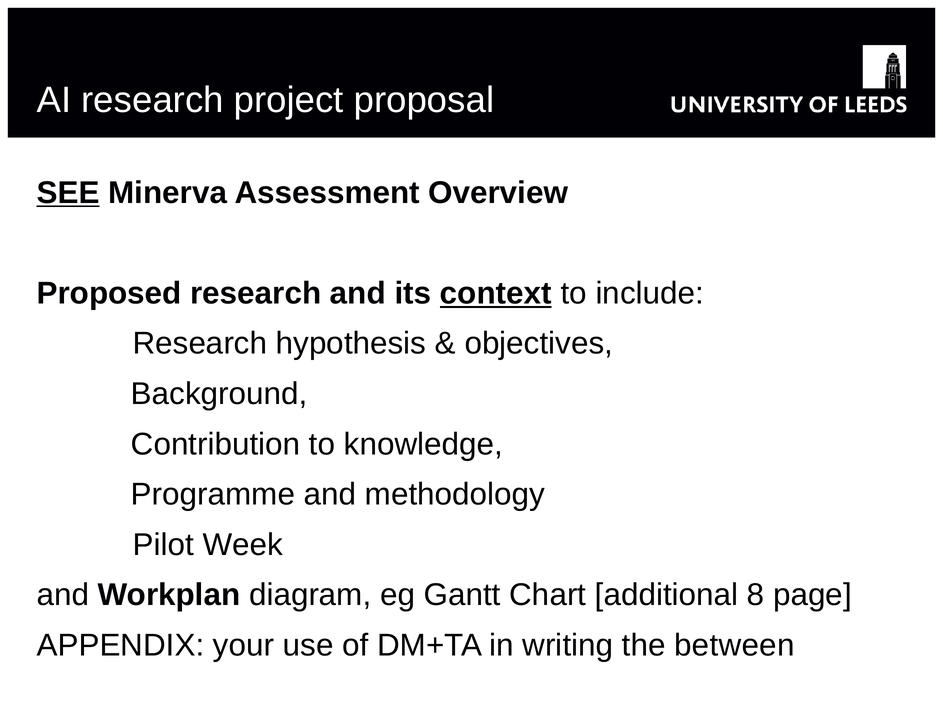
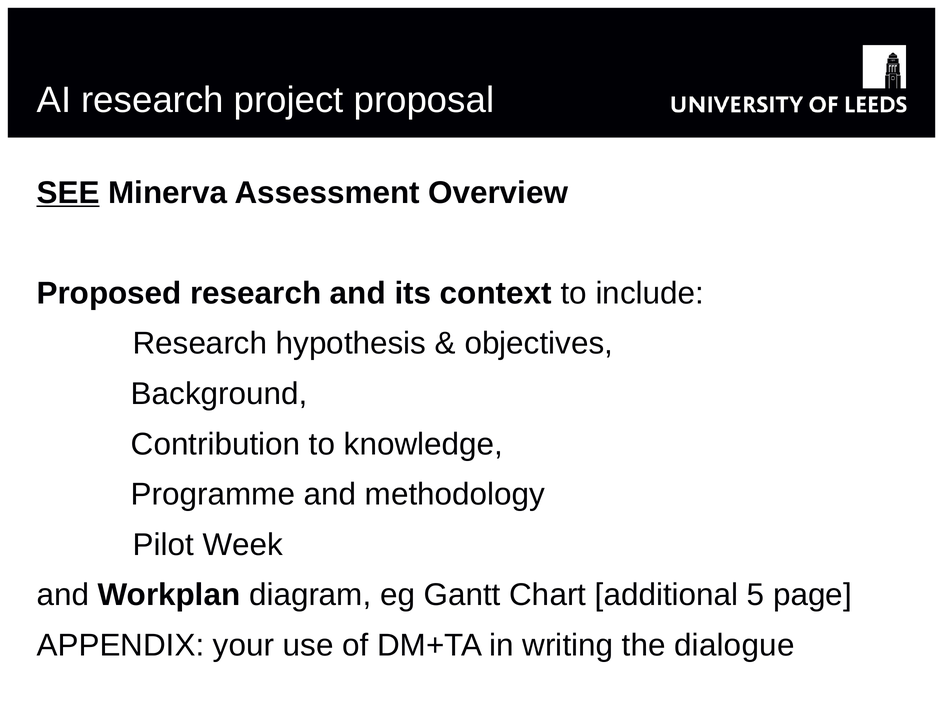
context underline: present -> none (496, 293)
8: 8 -> 5 (756, 595)
between: between -> dialogue (734, 646)
